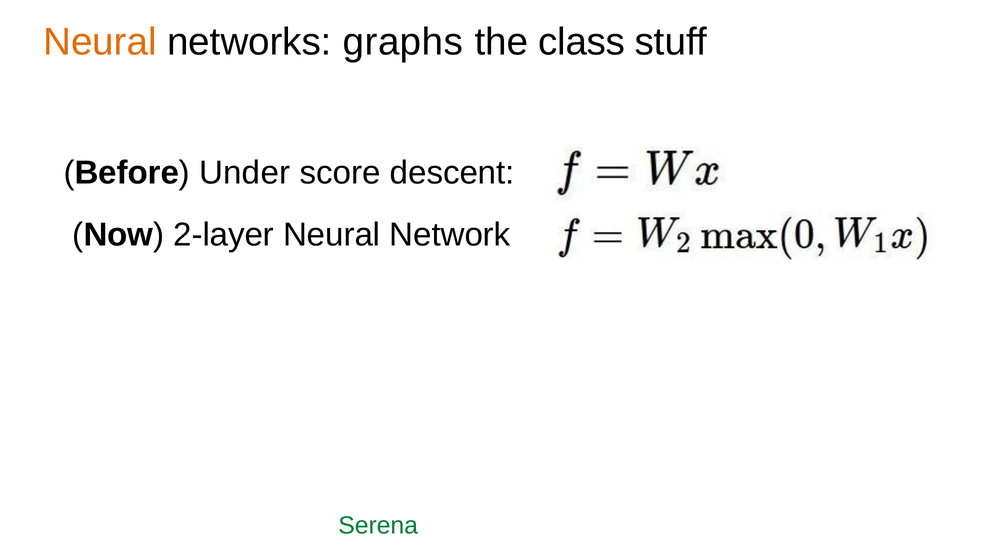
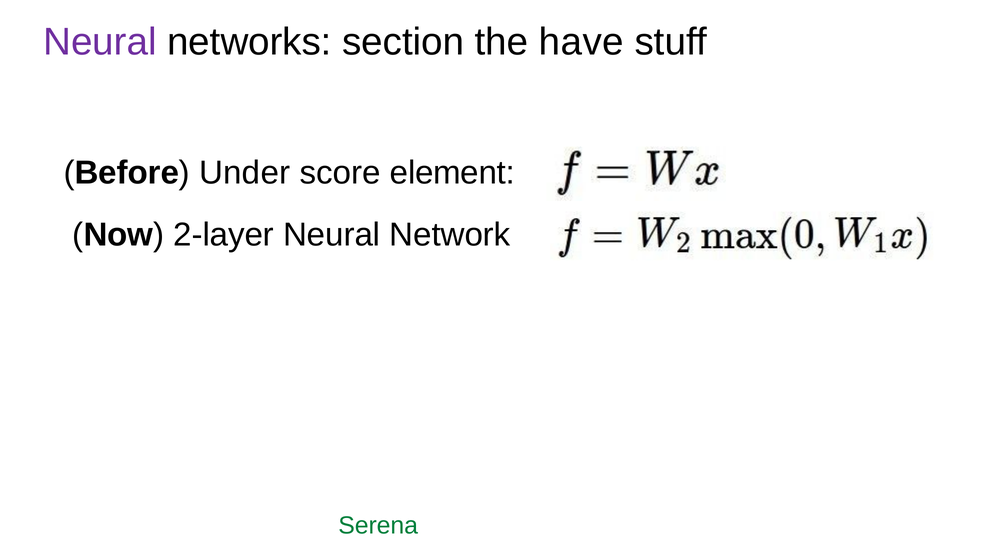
Neural colour: orange -> purple (100, 42)
graphs: graphs -> section (403, 42)
class: class -> have (581, 42)
descent: descent -> element (452, 173)
